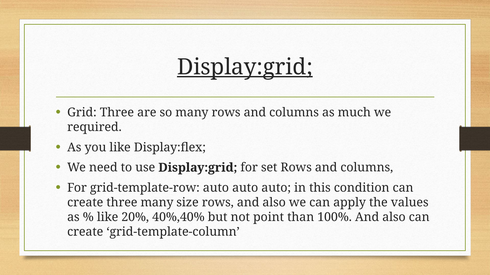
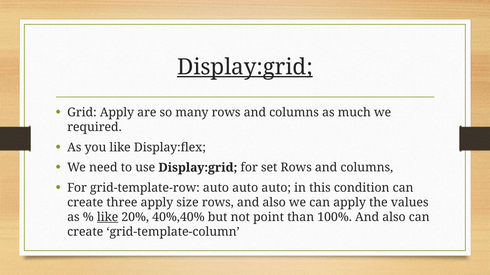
Grid Three: Three -> Apply (117, 113)
three many: many -> apply (157, 203)
like underline: none -> present (108, 218)
